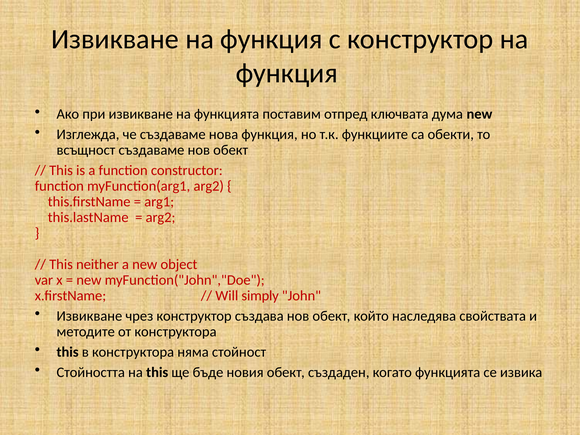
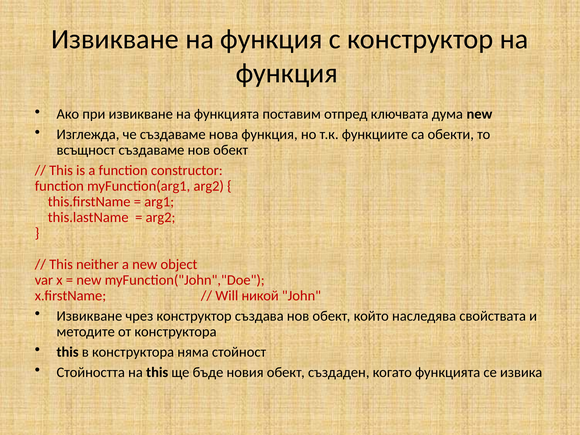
simply: simply -> никой (260, 296)
